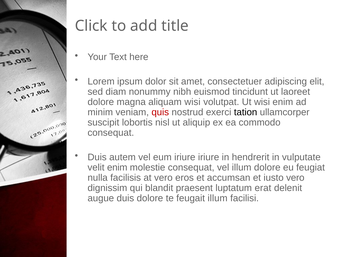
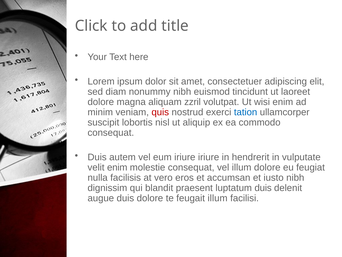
aliquam wisi: wisi -> zzril (193, 102)
tation colour: black -> blue (246, 112)
iusto vero: vero -> nibh (295, 177)
luptatum erat: erat -> duis (263, 188)
